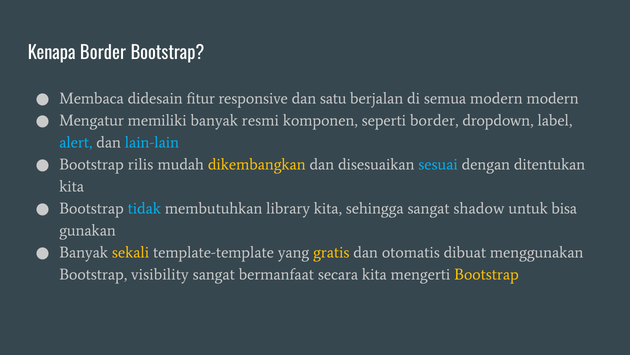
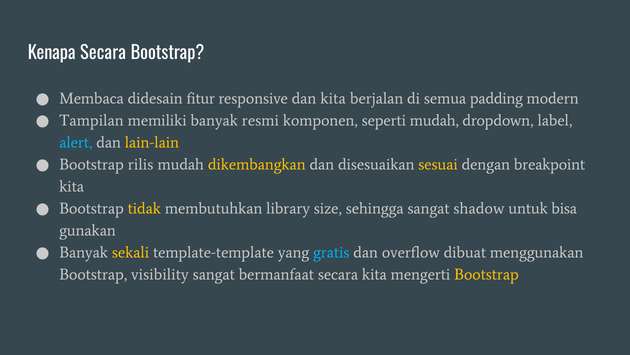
Kenapa Border: Border -> Secara (103, 53)
dan satu: satu -> kita (333, 98)
semua modern: modern -> padding (496, 98)
Mengatur: Mengatur -> Tampilan (91, 120)
seperti border: border -> mudah (434, 120)
lain-lain colour: light blue -> yellow (152, 142)
sesuai colour: light blue -> yellow (438, 164)
ditentukan: ditentukan -> breakpoint (550, 164)
tidak colour: light blue -> yellow (144, 208)
library kita: kita -> size (328, 208)
gratis colour: yellow -> light blue (331, 252)
otomatis: otomatis -> overflow (411, 252)
